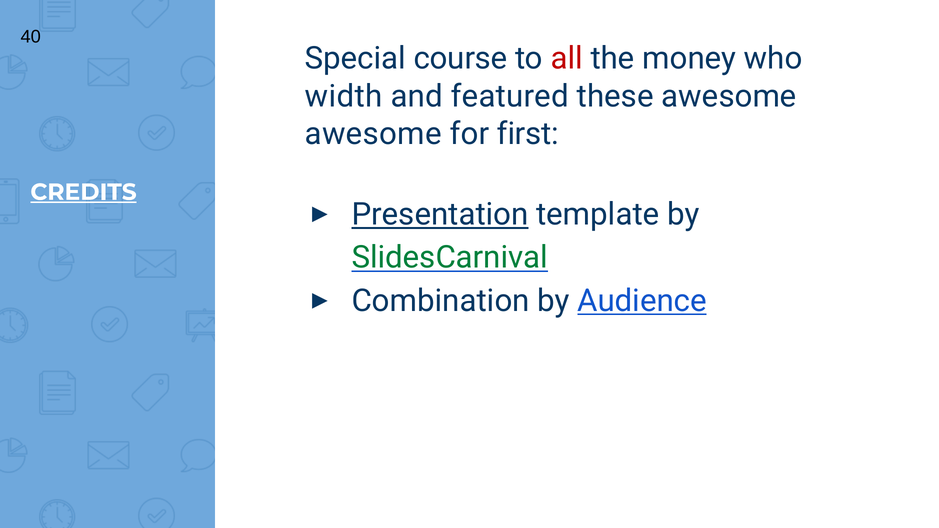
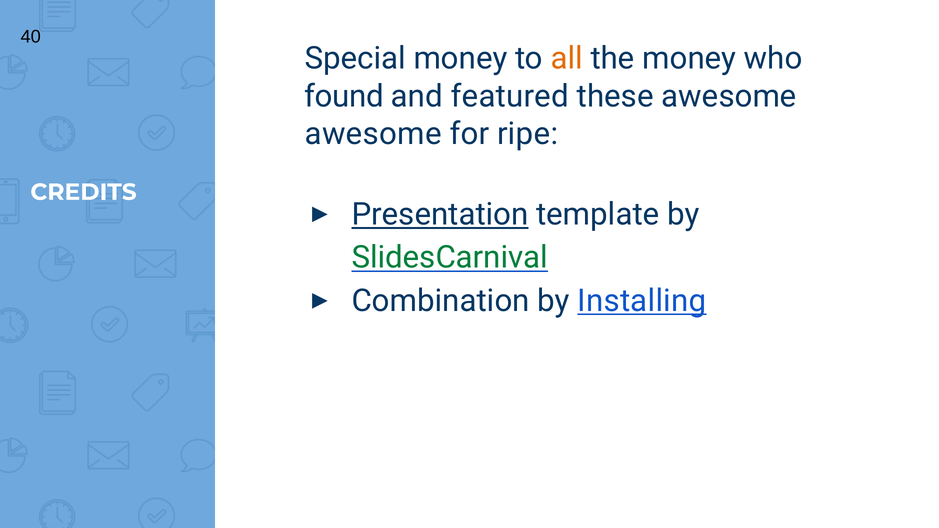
Special course: course -> money (460, 59)
all colour: red -> orange (567, 59)
width: width -> found (344, 96)
first: first -> ripe (528, 134)
CREDITS underline: present -> none (84, 192)
Audience: Audience -> Installing (642, 301)
